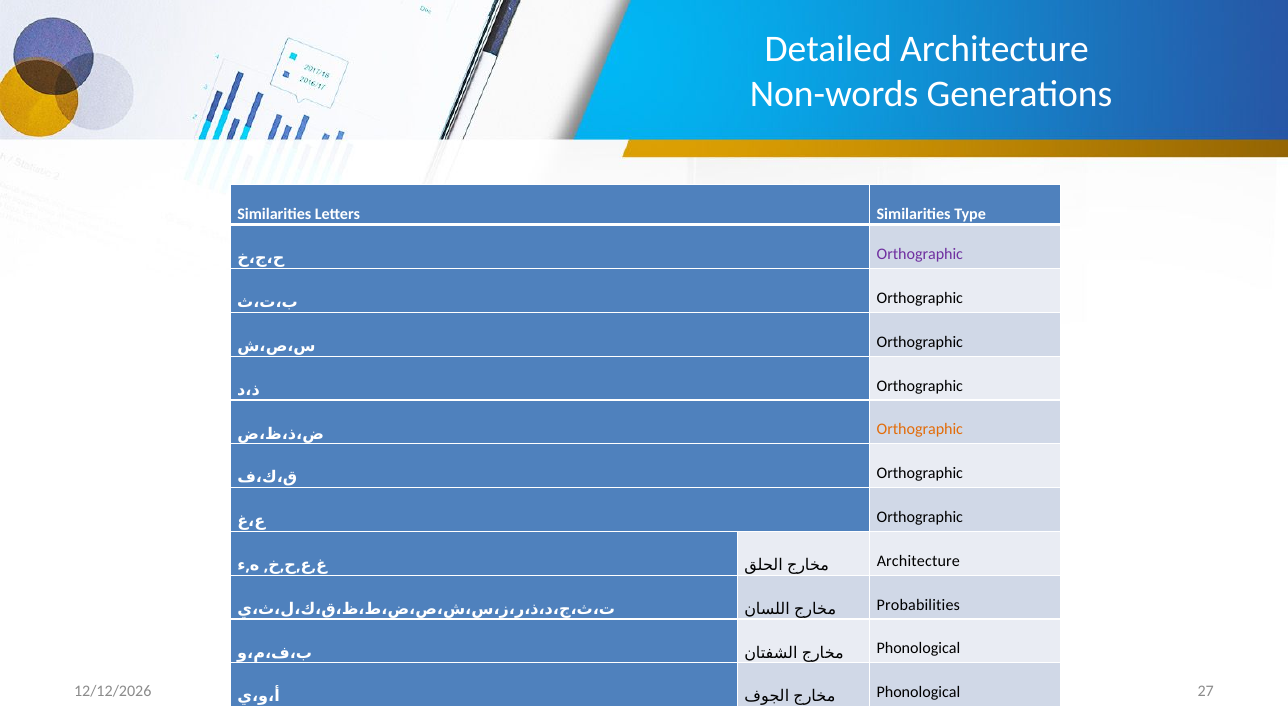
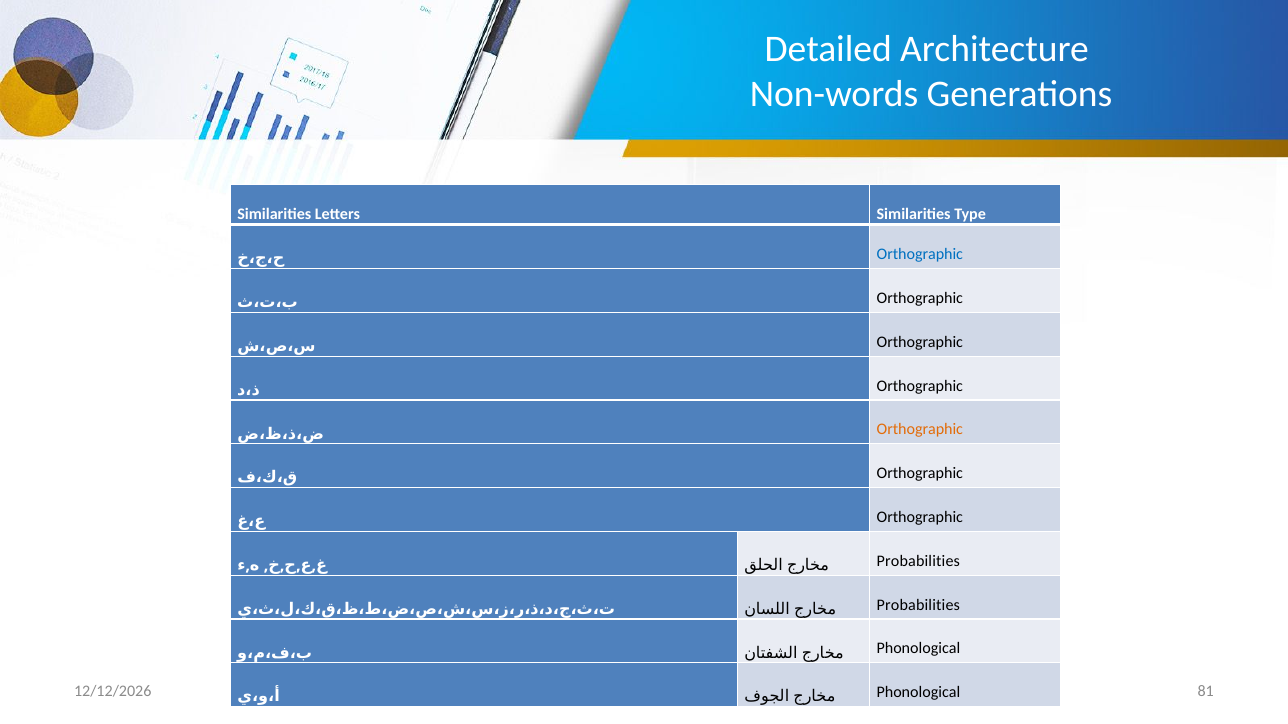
Orthographic colour: purple -> blue (920, 254)
Architecture: Architecture -> Probabilities (918, 561)
27: 27 -> 81 (1206, 692)
